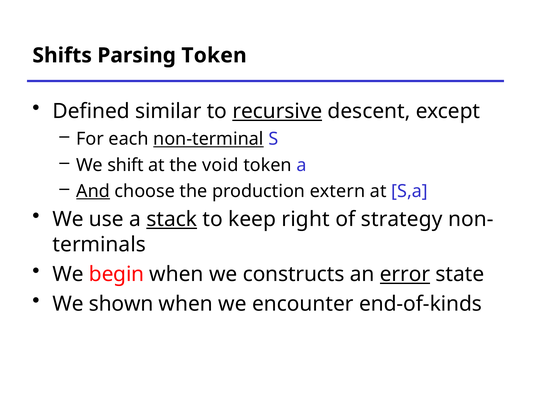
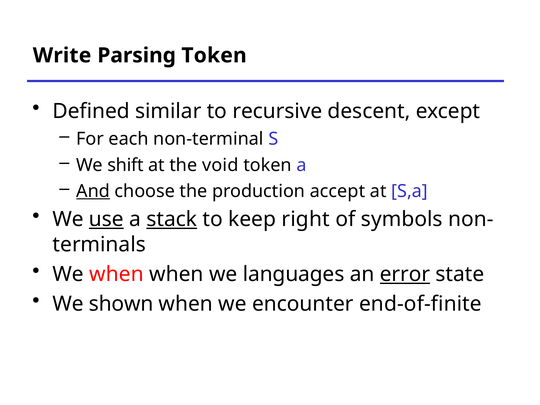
Shifts: Shifts -> Write (62, 55)
recursive underline: present -> none (277, 111)
non-terminal underline: present -> none (208, 139)
extern: extern -> accept (337, 191)
use underline: none -> present (106, 219)
strategy: strategy -> symbols (402, 219)
We begin: begin -> when (116, 274)
constructs: constructs -> languages (294, 274)
end-of-kinds: end-of-kinds -> end-of-finite (420, 304)
